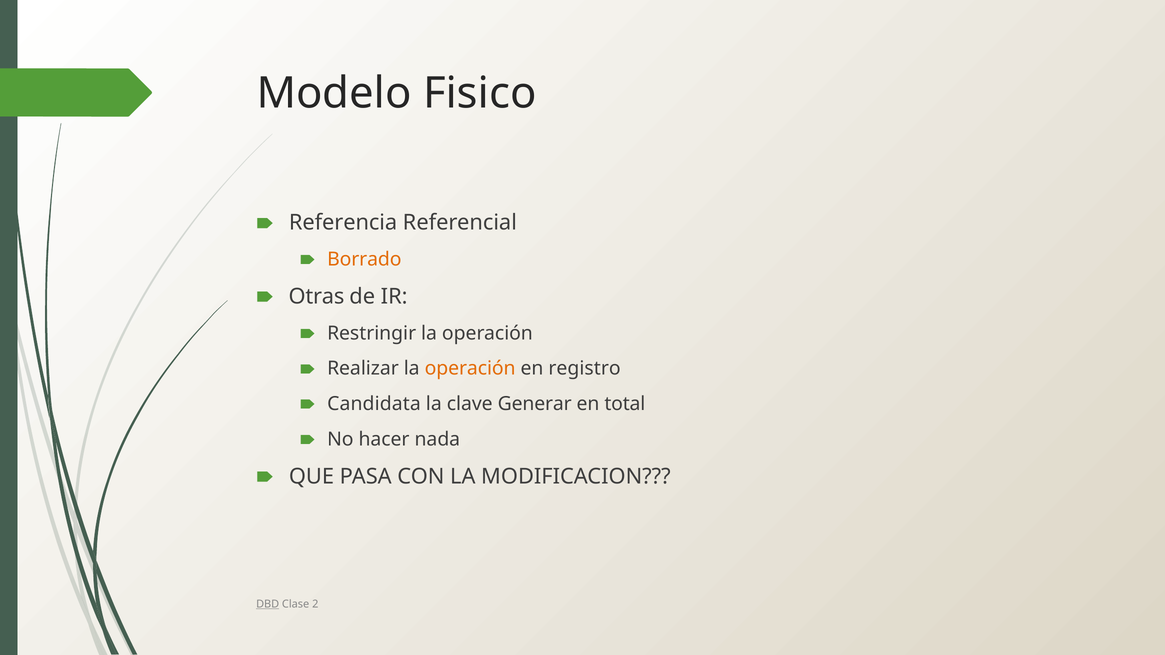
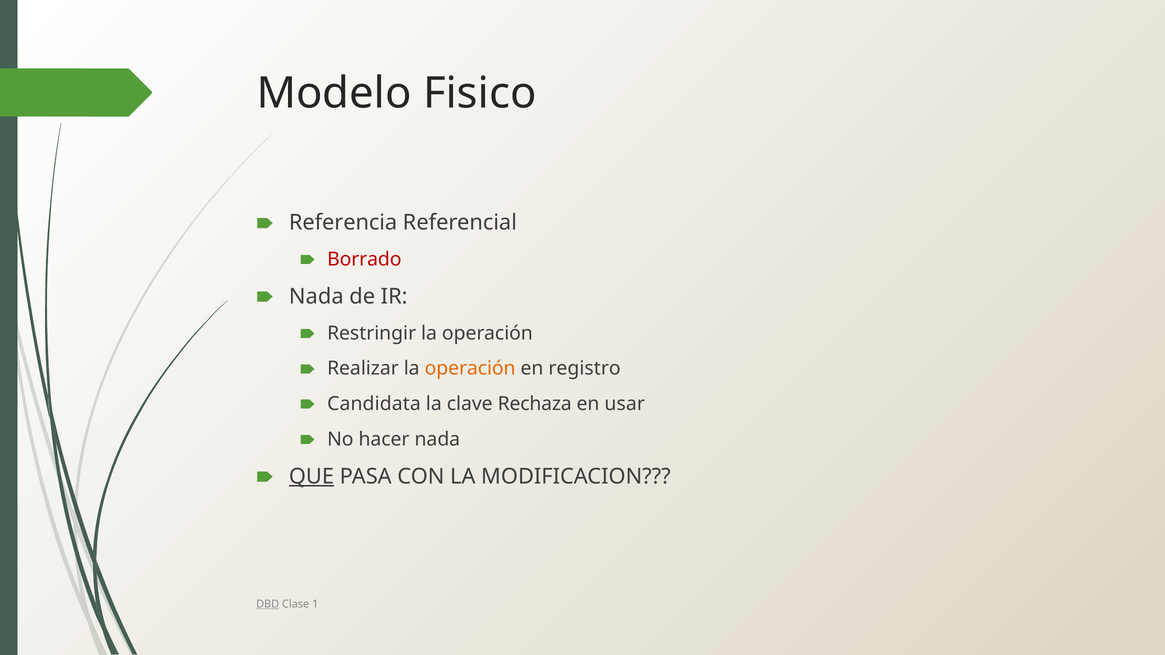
Borrado colour: orange -> red (364, 260)
Otras: Otras -> Nada (316, 297)
Generar: Generar -> Rechaza (535, 404)
total: total -> usar (625, 404)
QUE underline: none -> present (311, 477)
2: 2 -> 1 (315, 604)
